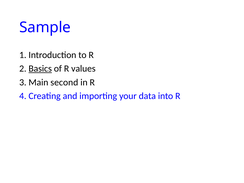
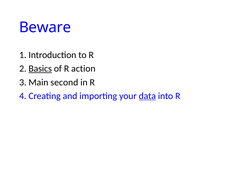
Sample: Sample -> Beware (45, 27)
values: values -> action (83, 69)
data underline: none -> present (147, 96)
